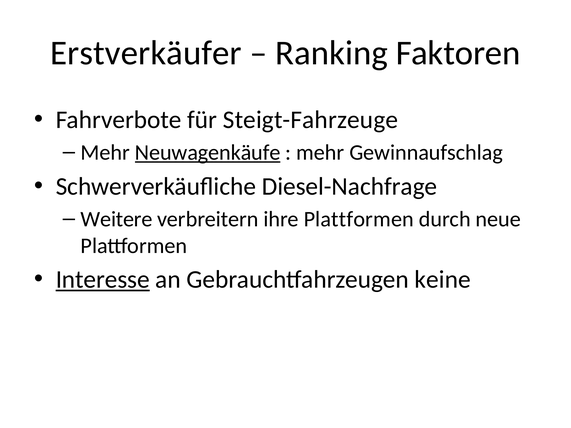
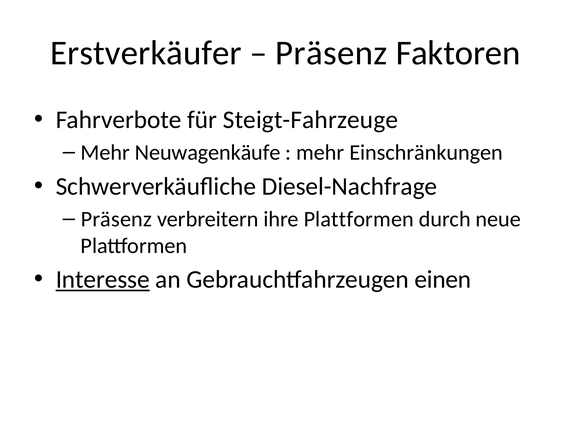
Ranking: Ranking -> Präsenz (331, 53)
Neuwagenkäufe underline: present -> none (208, 153)
Gewinnaufschlag: Gewinnaufschlag -> Einschränkungen (426, 153)
Weitere: Weitere -> Präsenz (116, 219)
keine: keine -> einen (443, 280)
